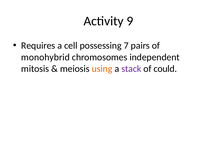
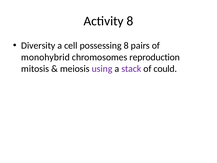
Activity 9: 9 -> 8 (130, 21)
Requires: Requires -> Diversity (38, 46)
possessing 7: 7 -> 8 (126, 46)
independent: independent -> reproduction (155, 57)
using colour: orange -> purple (102, 69)
